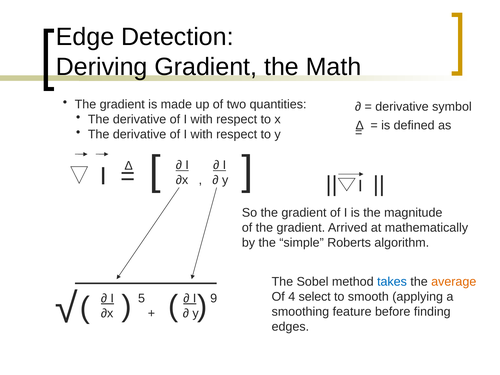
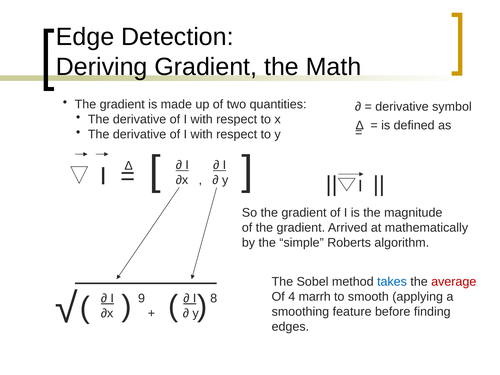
average colour: orange -> red (454, 282)
5: 5 -> 9 (142, 298)
9: 9 -> 8 (214, 298)
select: select -> marrh (315, 297)
